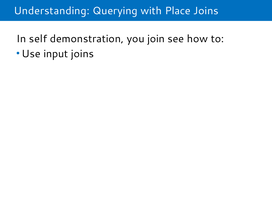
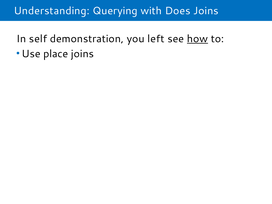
Place: Place -> Does (178, 11)
join: join -> left (156, 39)
how underline: none -> present (197, 39)
input: input -> place (56, 54)
